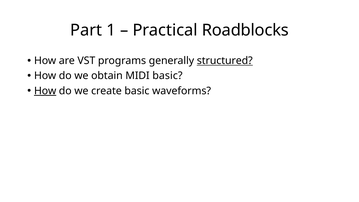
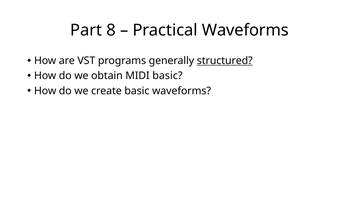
1: 1 -> 8 (111, 30)
Practical Roadblocks: Roadblocks -> Waveforms (245, 30)
How underline: present -> none (45, 91)
